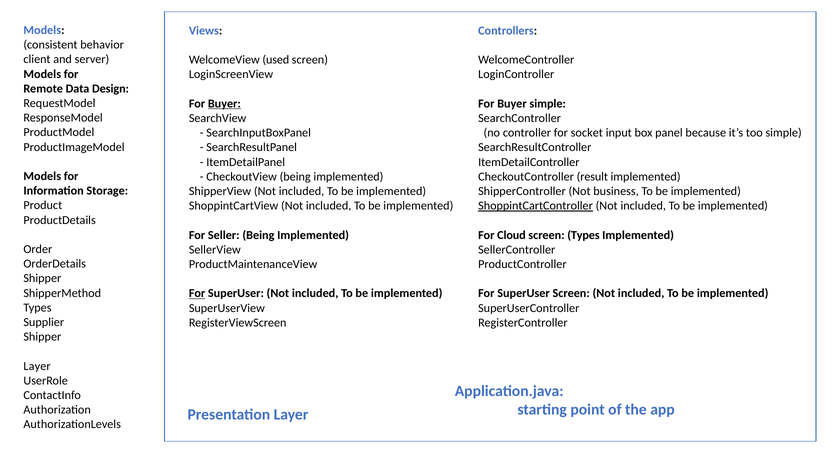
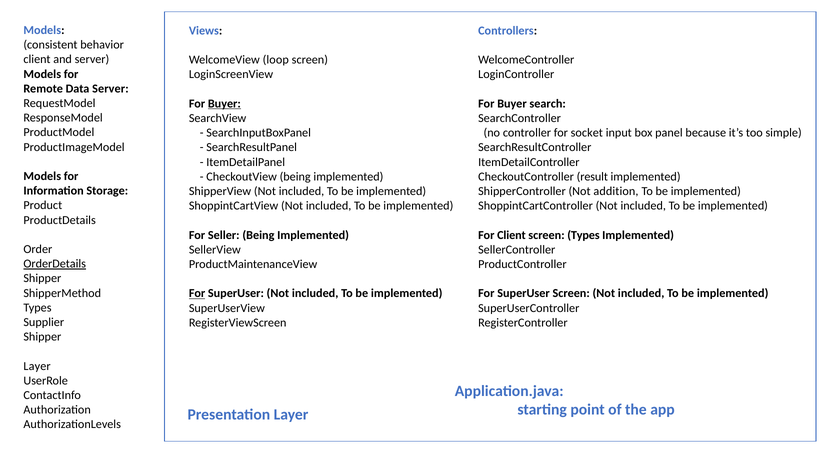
used: used -> loop (276, 60)
Data Design: Design -> Server (110, 89)
Buyer simple: simple -> search (548, 104)
business: business -> addition (616, 191)
ShoppintCartController underline: present -> none (536, 206)
For Cloud: Cloud -> Client (511, 235)
OrderDetails underline: none -> present (55, 264)
